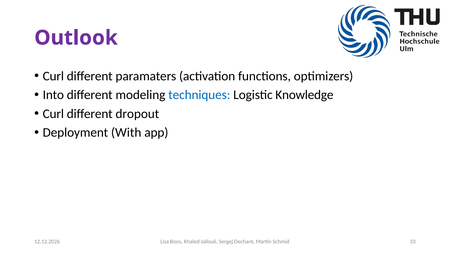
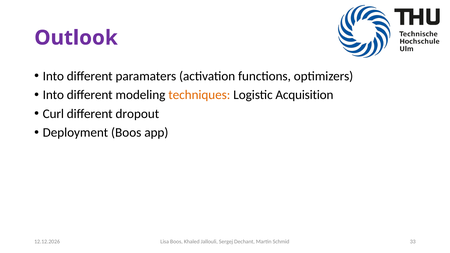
Curl: Curl -> Into (53, 76)
techniques colour: blue -> orange (199, 95)
Knowledge: Knowledge -> Acquisition (304, 95)
Deployment With: With -> Boos (126, 133)
